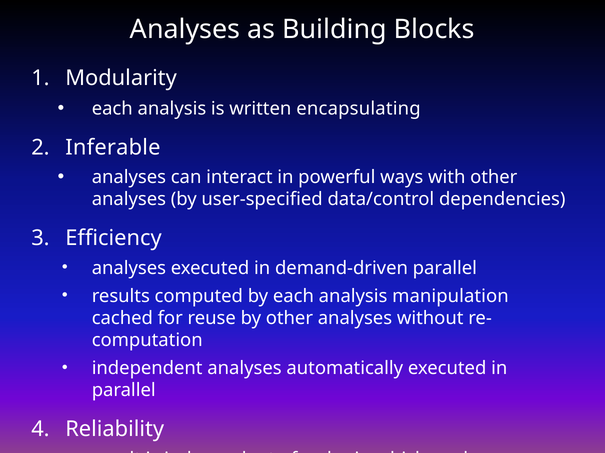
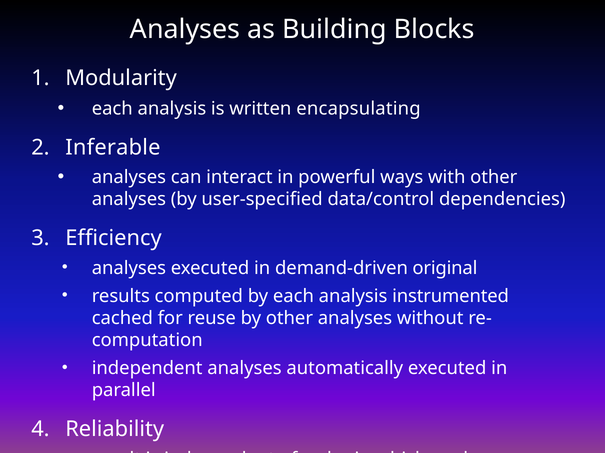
demand-driven parallel: parallel -> original (445, 268)
manipulation: manipulation -> instrumented (451, 296)
